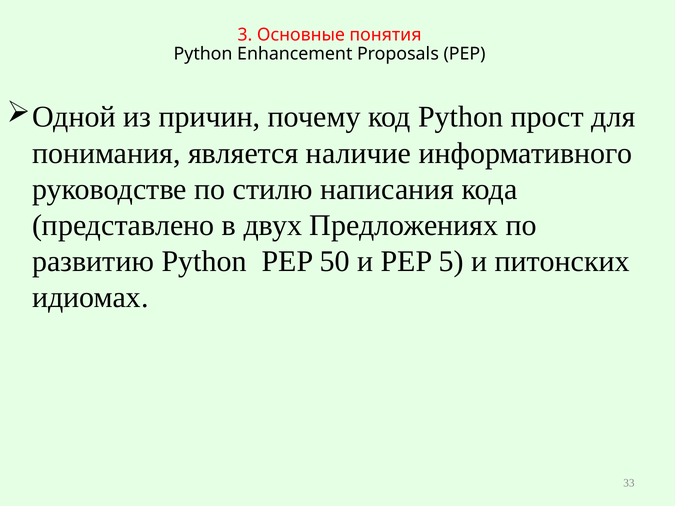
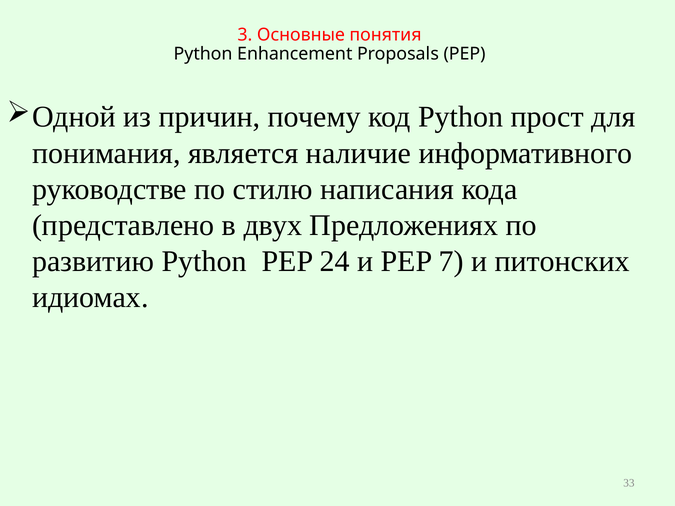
50: 50 -> 24 (335, 261)
5: 5 -> 7 (451, 261)
